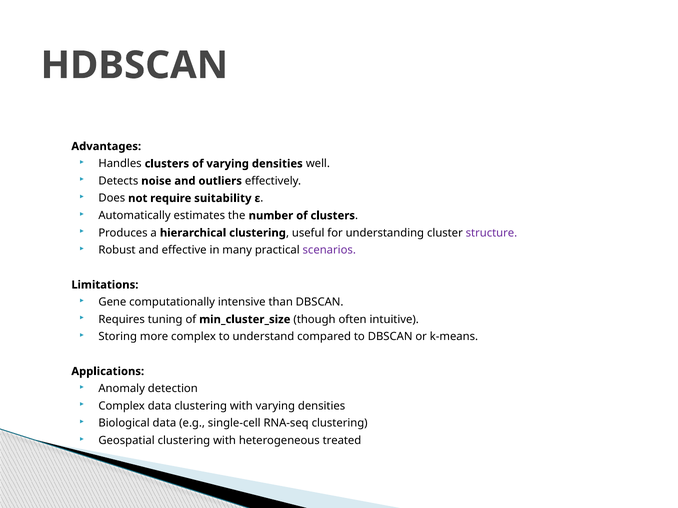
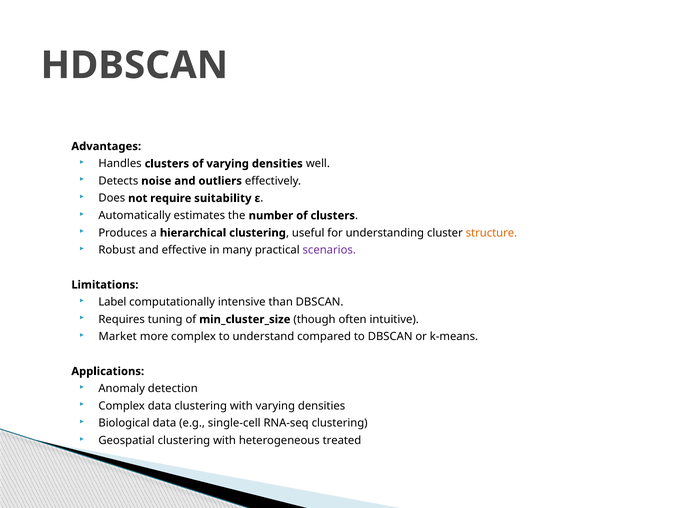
structure colour: purple -> orange (491, 233)
Gene: Gene -> Label (112, 302)
Storing: Storing -> Market (118, 337)
